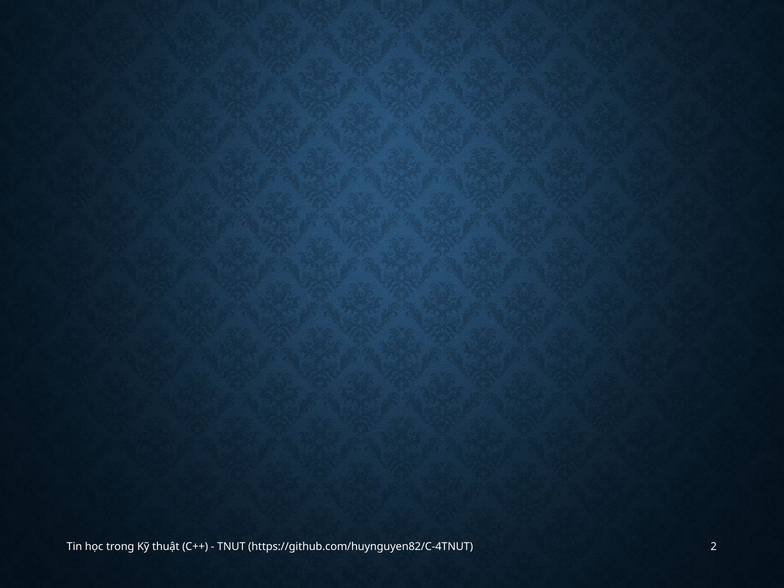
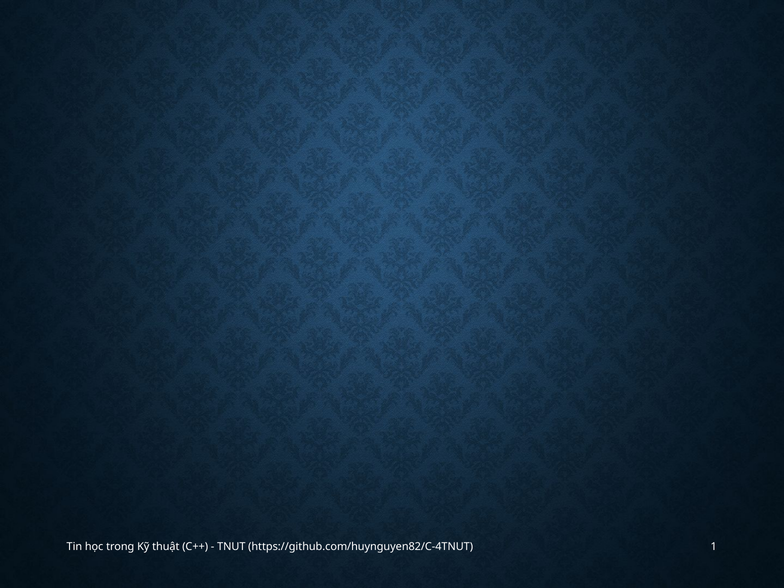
2: 2 -> 1 (714, 547)
